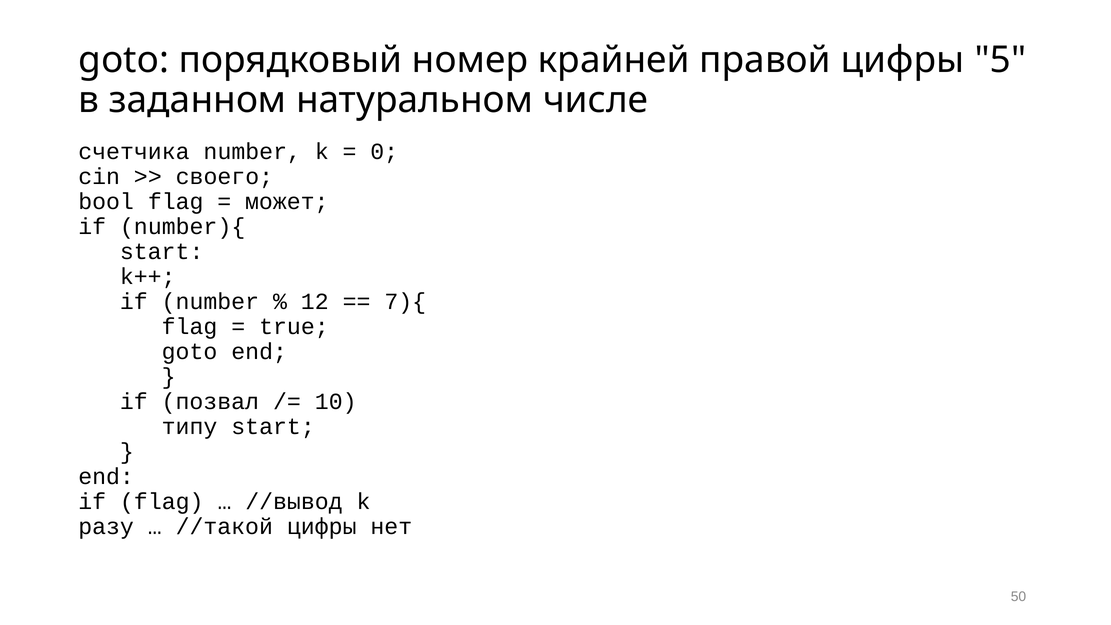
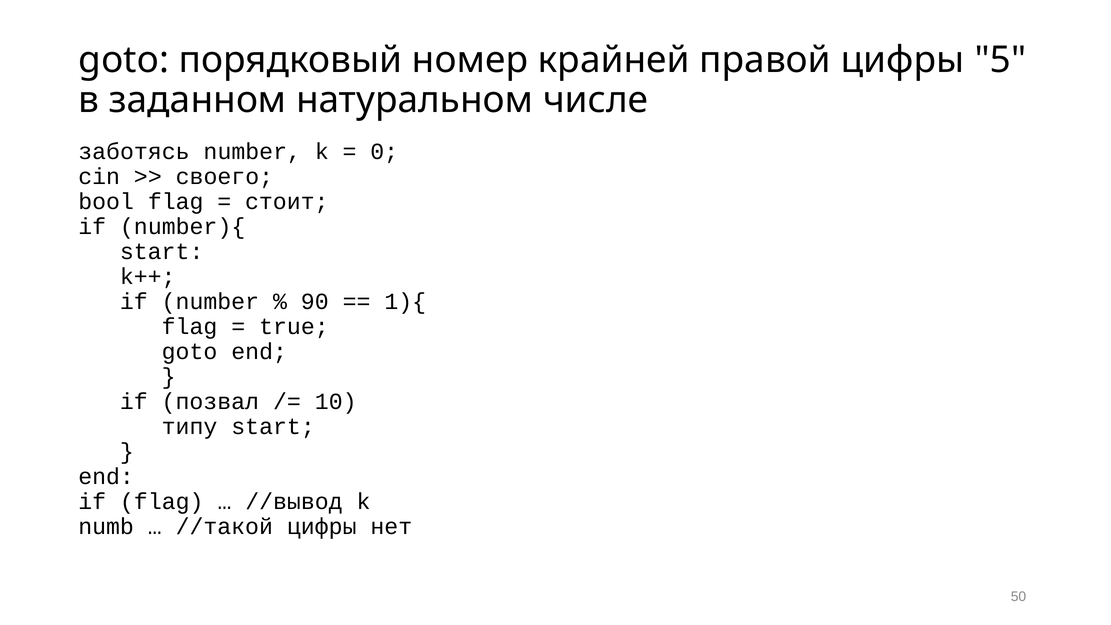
счетчика: счетчика -> заботясь (134, 152)
может: может -> стоит (287, 202)
12: 12 -> 90 (315, 302)
7){: 7){ -> 1){ (405, 302)
разу: разу -> numb (106, 527)
